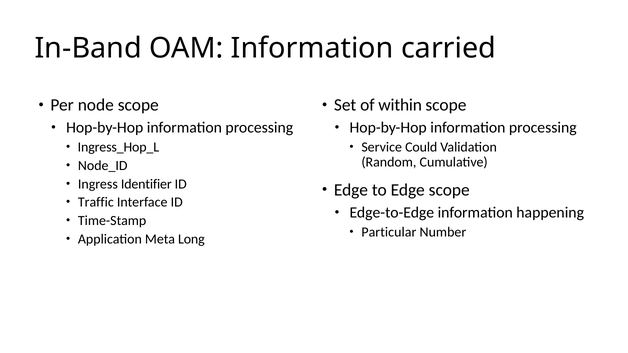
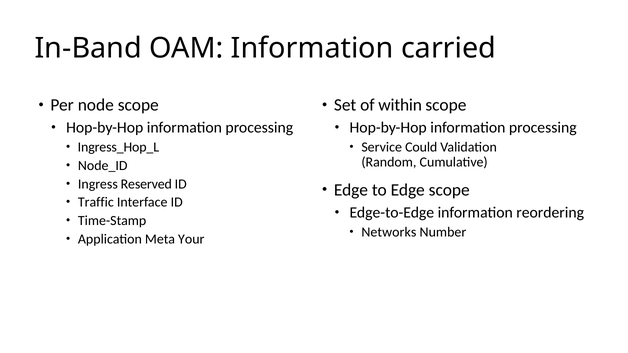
Identifier: Identifier -> Reserved (146, 184)
happening: happening -> reordering (550, 213)
Particular: Particular -> Networks (389, 232)
Long: Long -> Your (191, 239)
